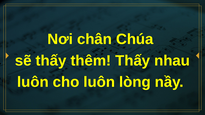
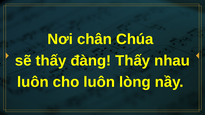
thêm: thêm -> đàng (91, 61)
